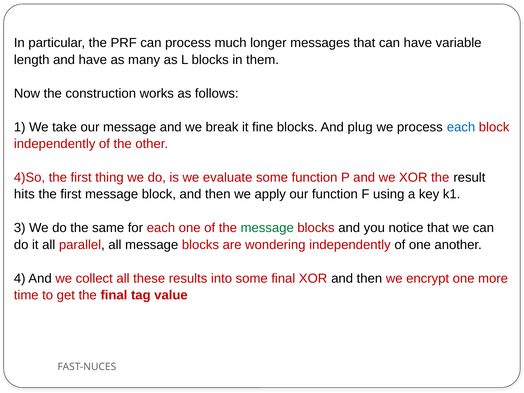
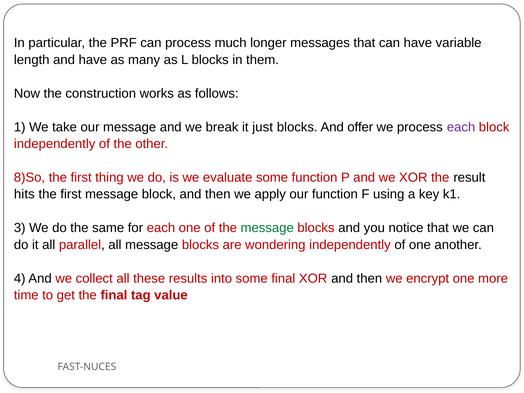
fine: fine -> just (263, 127)
plug: plug -> offer (360, 127)
each colour: blue -> purple (461, 127)
4)So: 4)So -> 8)So (29, 178)
